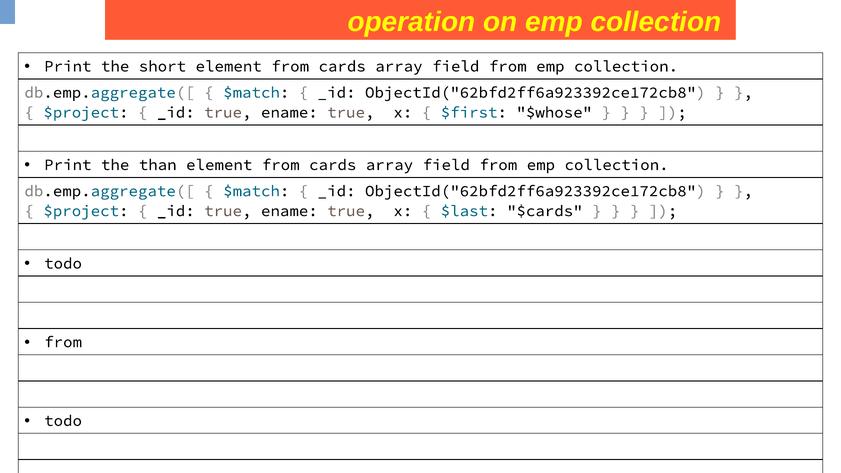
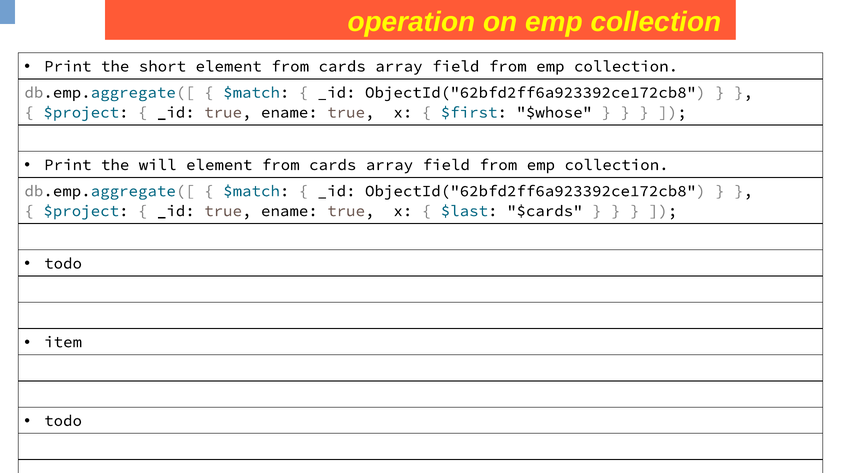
than: than -> will (158, 165)
from: from -> item (63, 342)
